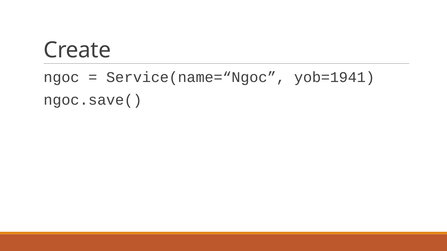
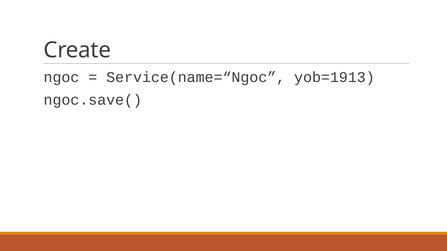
yob=1941: yob=1941 -> yob=1913 (334, 77)
